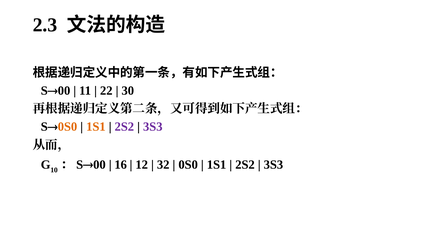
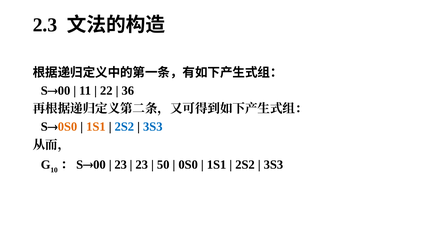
30: 30 -> 36 (128, 91)
2S2 colour: purple -> blue (124, 126)
3S3 colour: purple -> blue (153, 126)
16: 16 -> 23 (121, 164)
12: 12 -> 23 (142, 164)
32: 32 -> 50 (163, 164)
